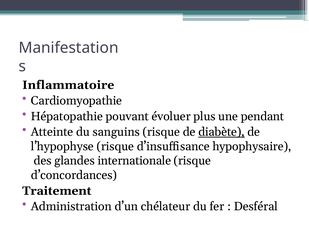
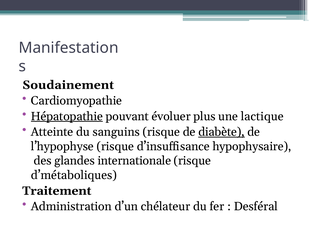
Inflammatoire: Inflammatoire -> Soudainement (68, 85)
Hépatopathie underline: none -> present (67, 117)
pendant: pendant -> lactique (262, 117)
d’concordances: d’concordances -> d’métaboliques (74, 176)
